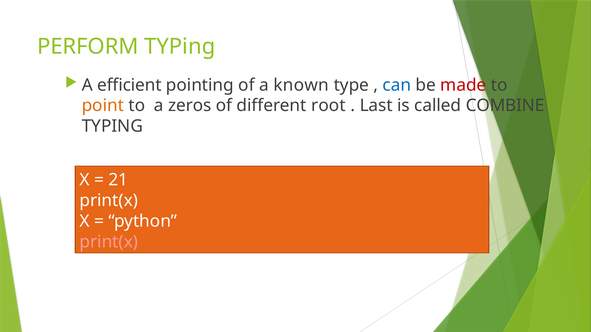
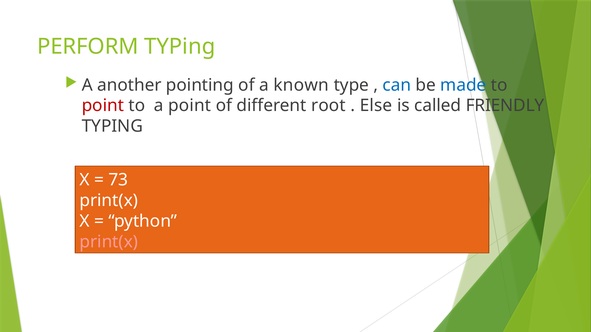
efficient: efficient -> another (129, 85)
made colour: red -> blue (463, 85)
point colour: orange -> red (103, 106)
a zeros: zeros -> point (190, 106)
Last: Last -> Else (376, 106)
COMBINE: COMBINE -> FRIENDLY (505, 106)
21: 21 -> 73 (118, 180)
